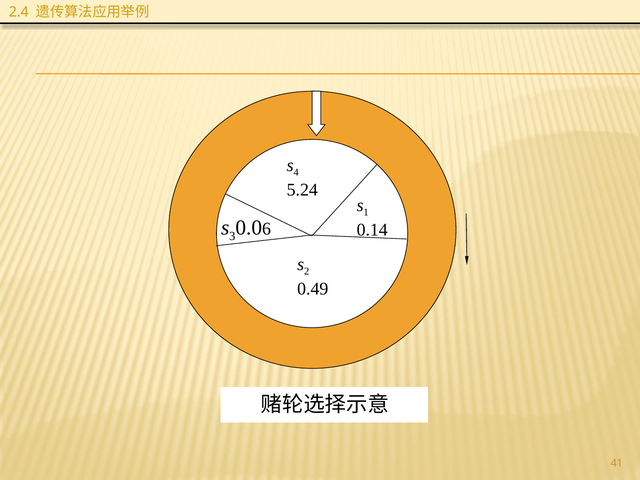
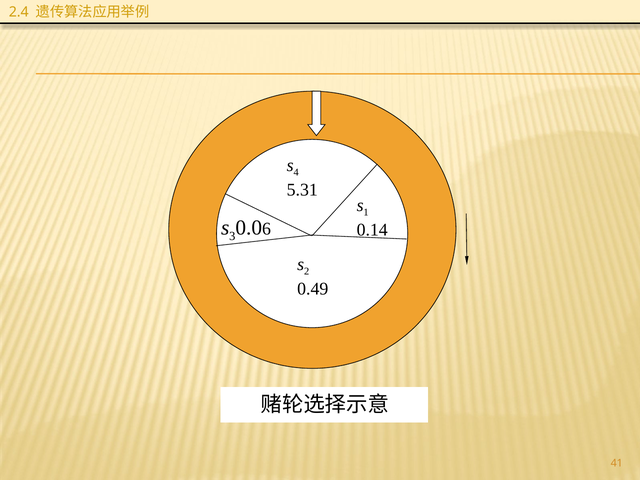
5.24: 5.24 -> 5.31 (302, 190)
